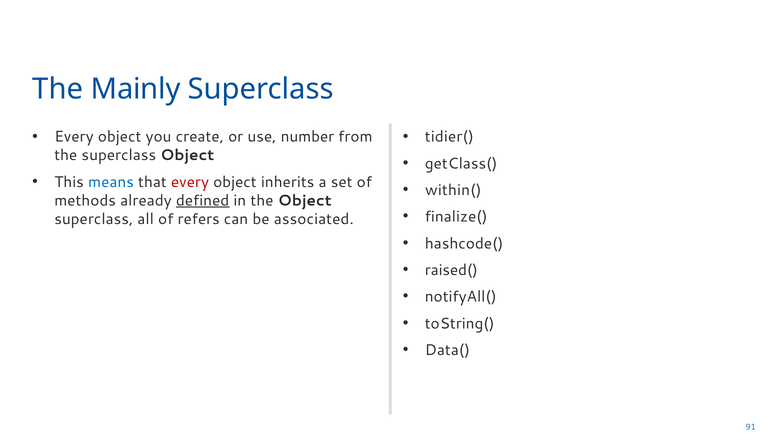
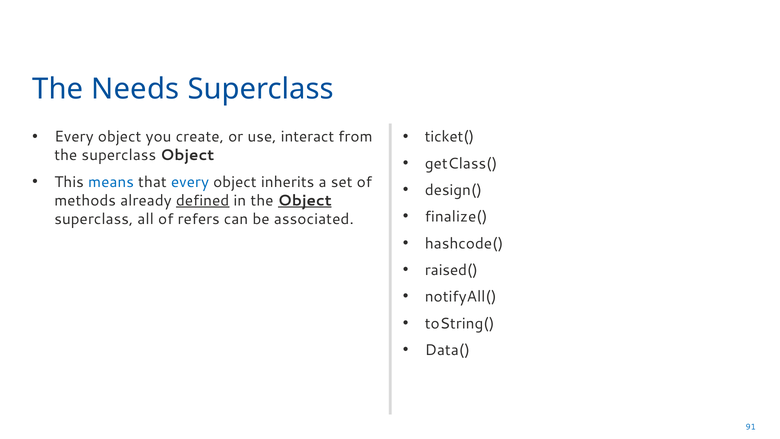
Mainly: Mainly -> Needs (135, 89)
number: number -> interact (307, 137)
tidier(: tidier( -> ticket( (449, 137)
every colour: red -> blue (190, 182)
within(: within( -> design( (453, 190)
Object underline: none -> present (305, 200)
